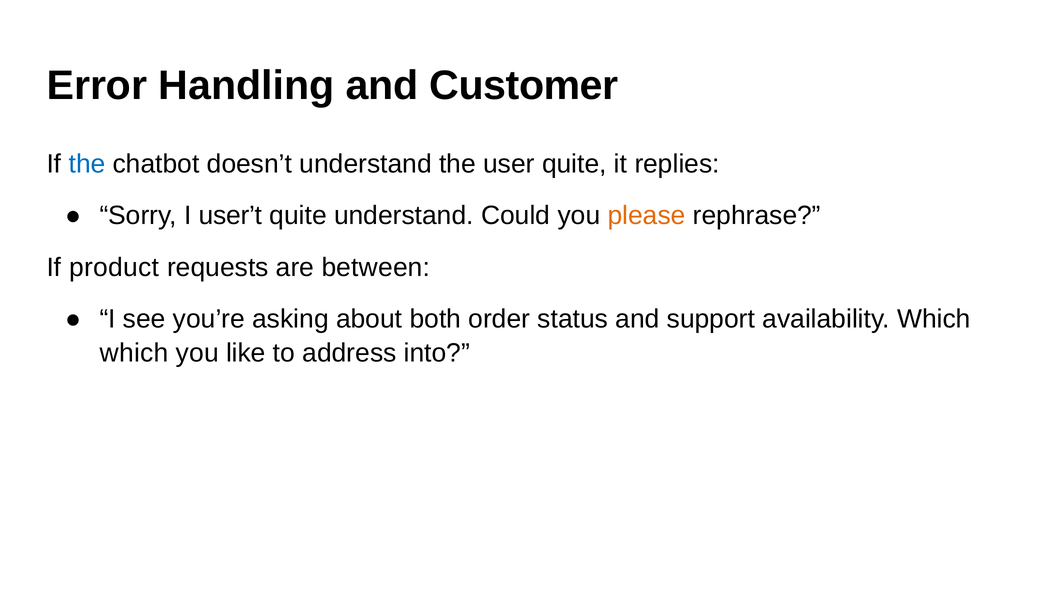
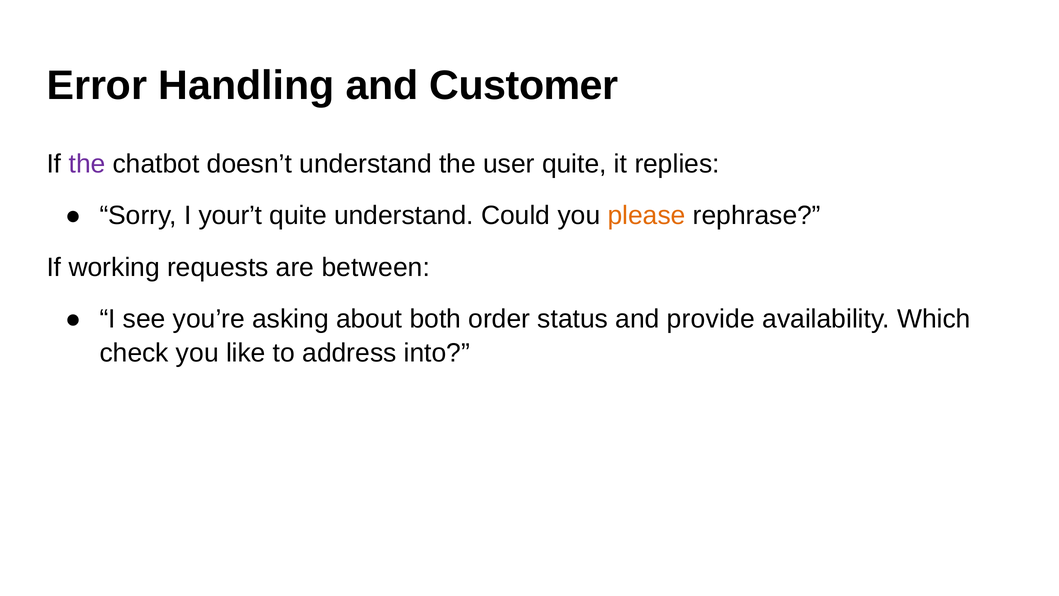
the colour: blue -> purple (87, 164)
user’t: user’t -> your’t (230, 215)
product: product -> working (114, 267)
support: support -> provide (711, 319)
which: which -> check (134, 353)
